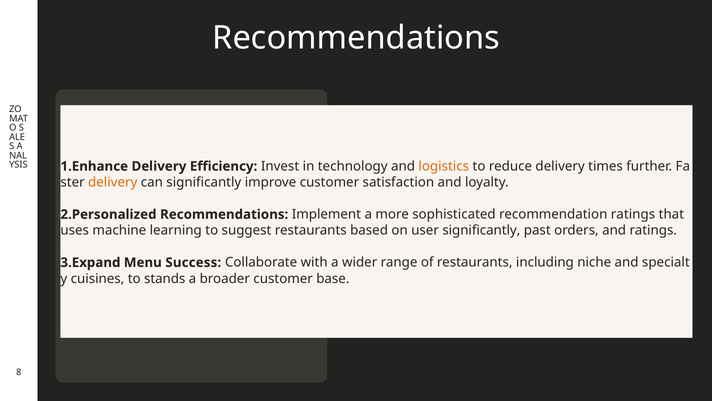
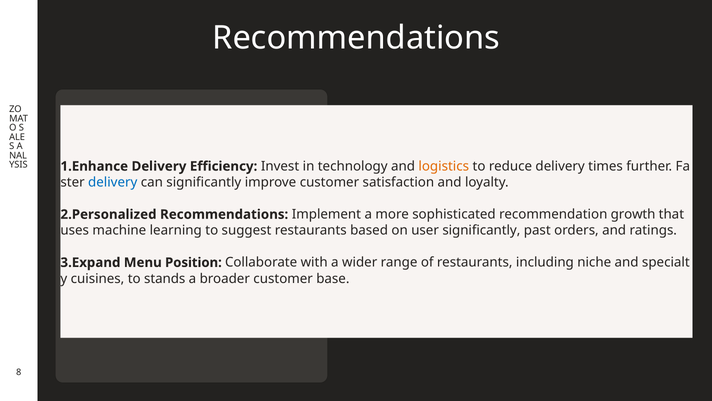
delivery colour: orange -> blue (113, 182)
recommendation ratings: ratings -> growth (633, 214)
Success: Success -> Position (193, 262)
